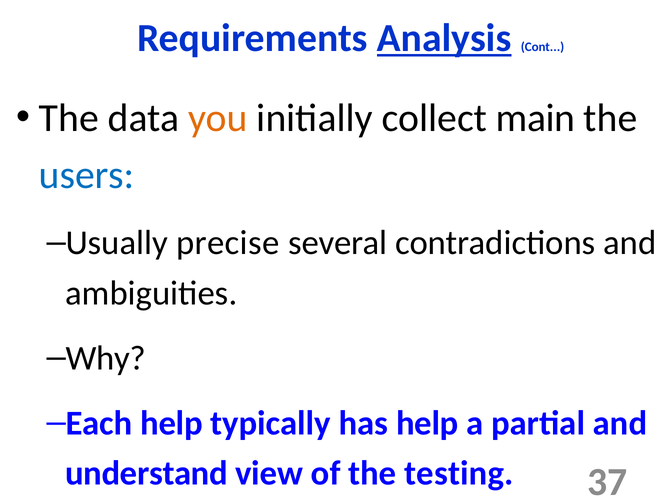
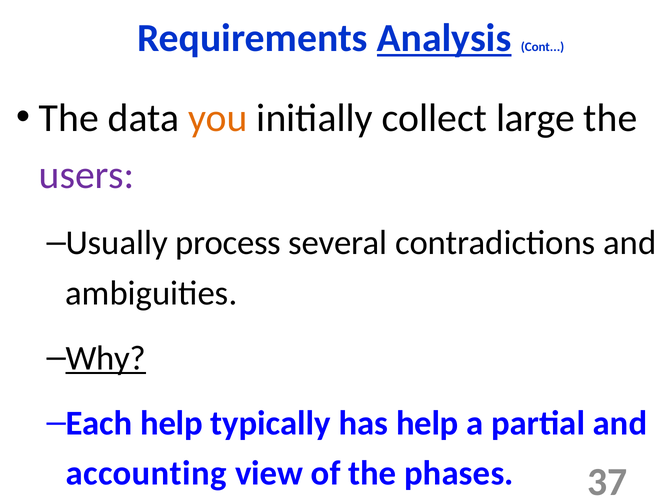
main: main -> large (535, 118)
users colour: blue -> purple (87, 175)
precise: precise -> process (228, 243)
Why underline: none -> present (106, 358)
understand: understand -> accounting (146, 473)
testing: testing -> phases (459, 473)
